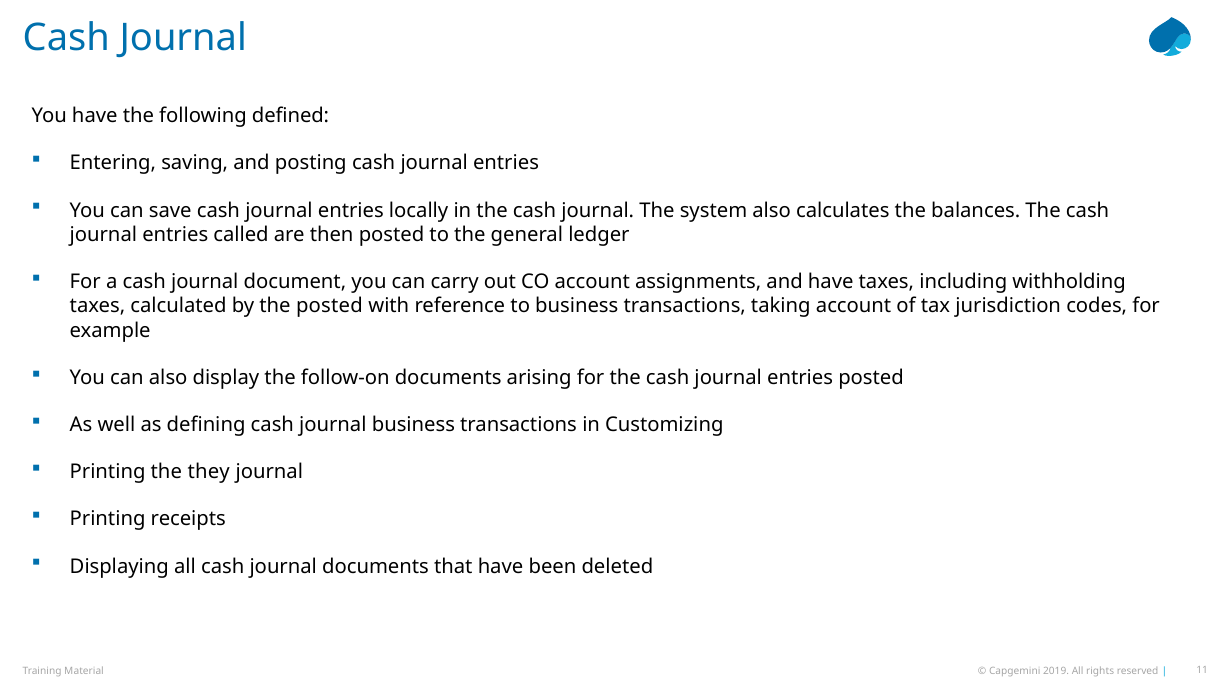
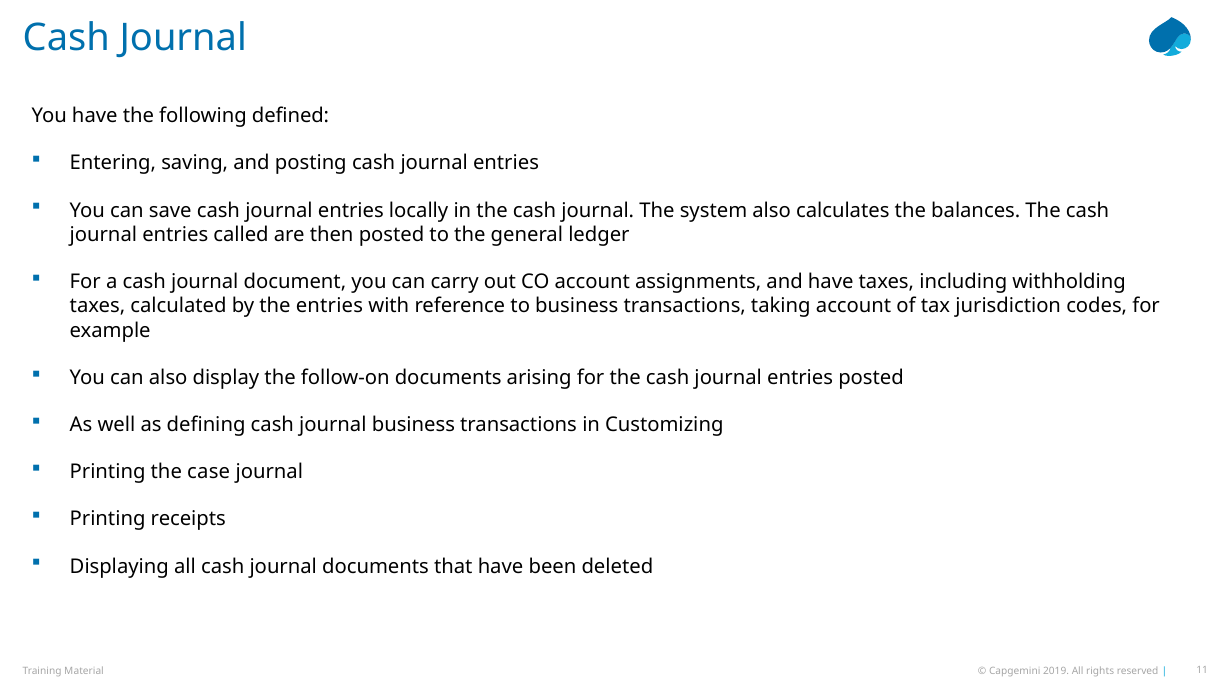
the posted: posted -> entries (329, 306)
they: they -> case (209, 472)
